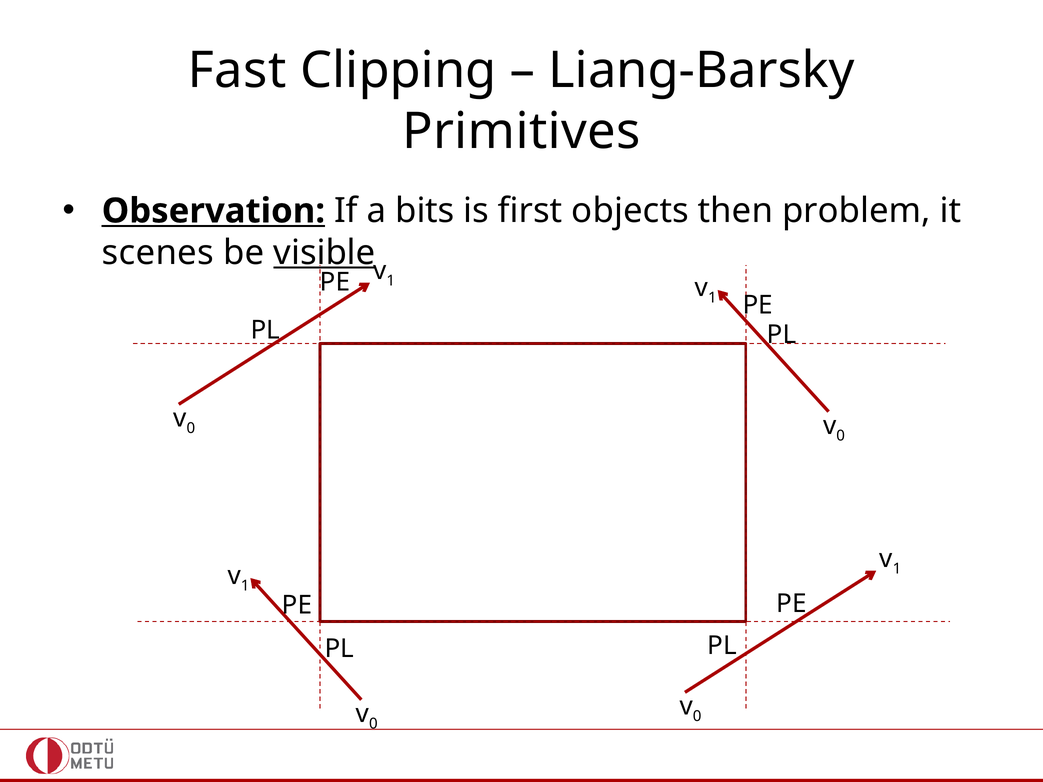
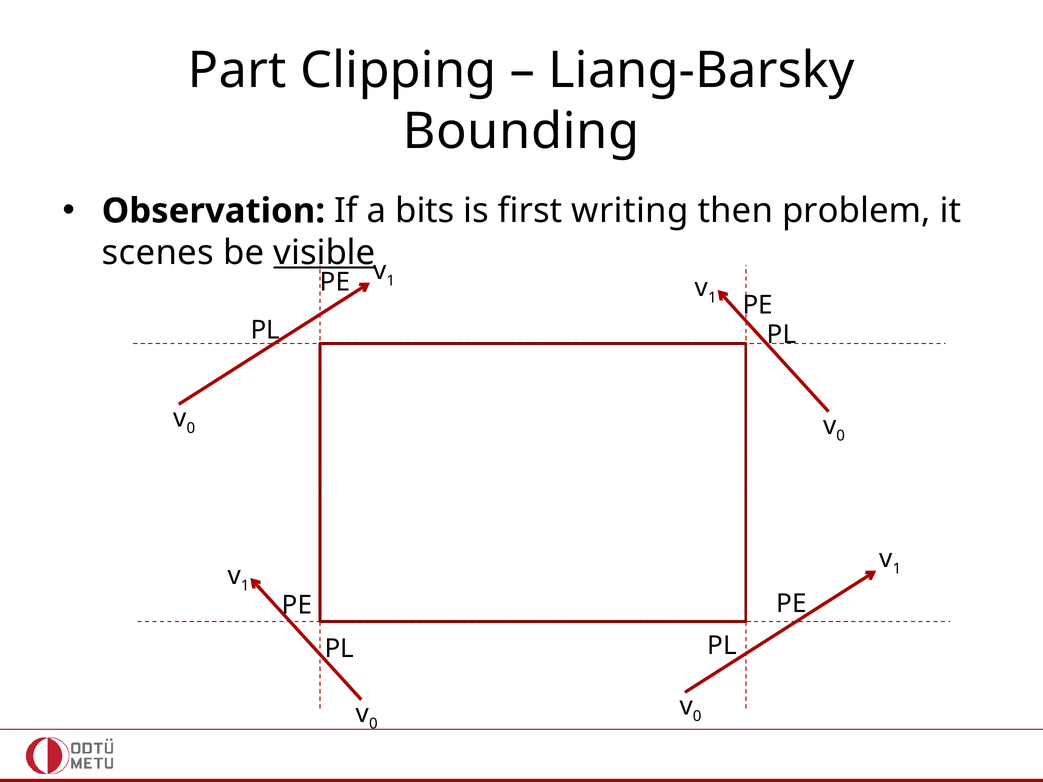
Fast: Fast -> Part (237, 70)
Primitives: Primitives -> Bounding (521, 131)
Observation underline: present -> none (213, 211)
objects: objects -> writing (630, 211)
